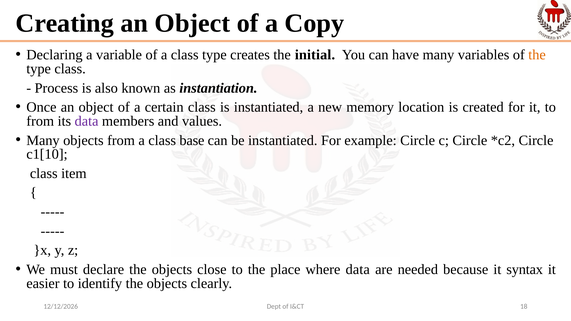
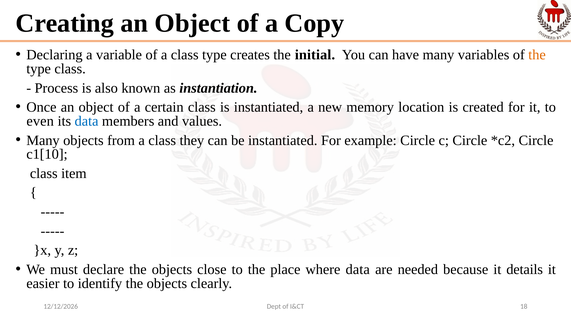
from: from -> even (40, 121)
data colour: purple -> blue (87, 121)
base: base -> they (192, 140)
syntax: syntax -> details (525, 270)
